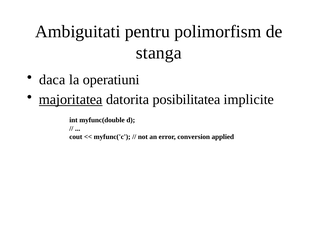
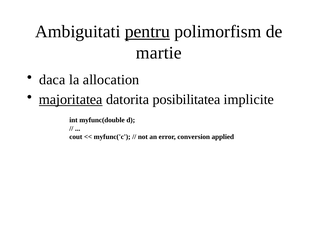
pentru underline: none -> present (147, 32)
stanga: stanga -> martie (159, 53)
operatiuni: operatiuni -> allocation (111, 80)
